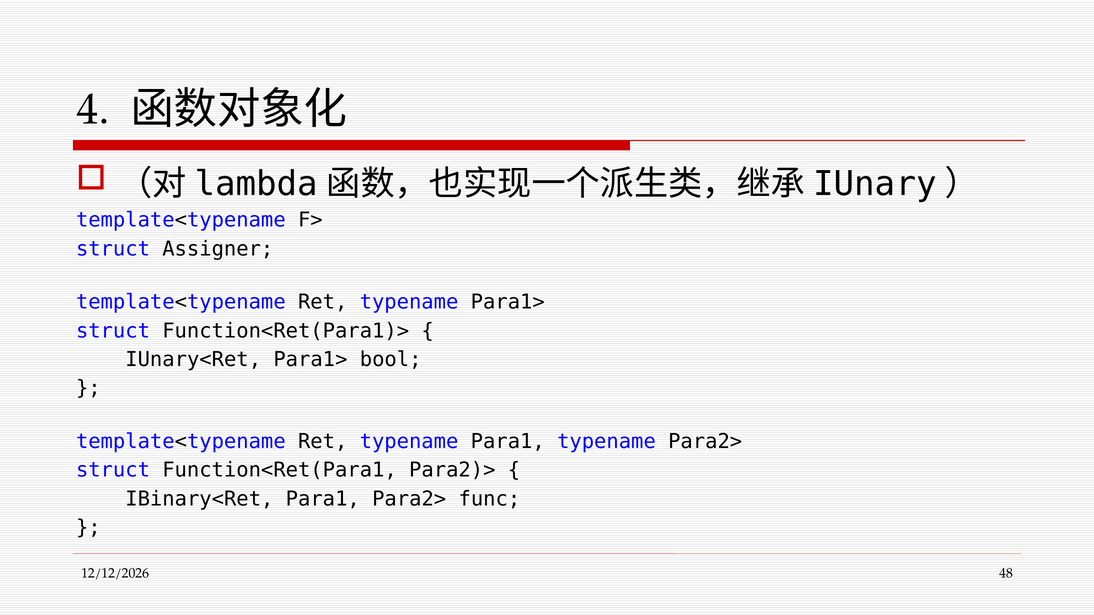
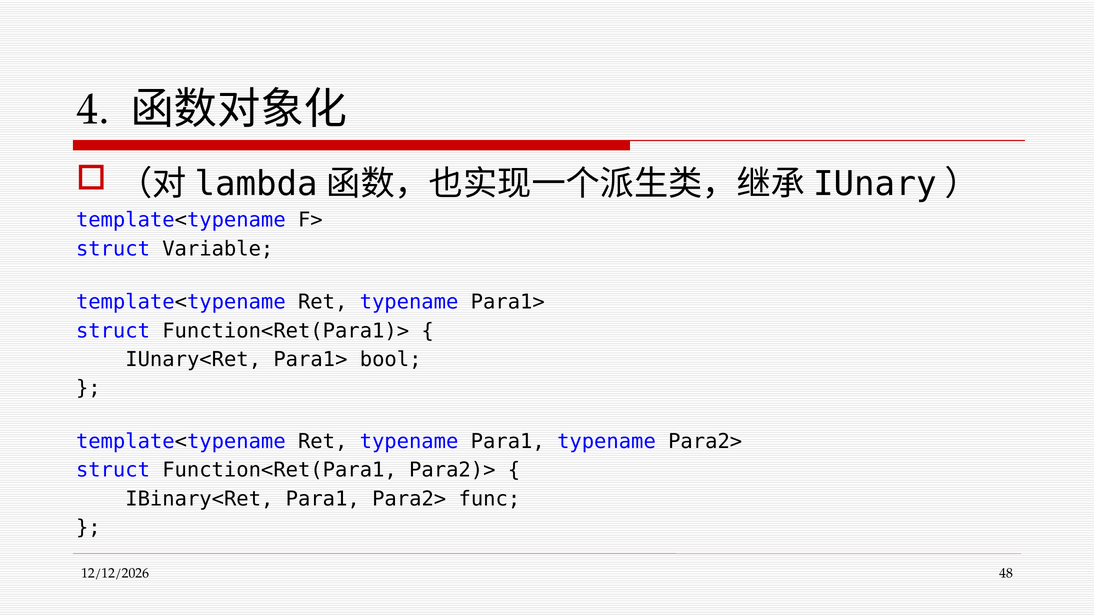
Assigner: Assigner -> Variable (218, 249)
